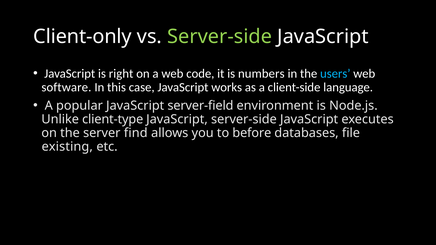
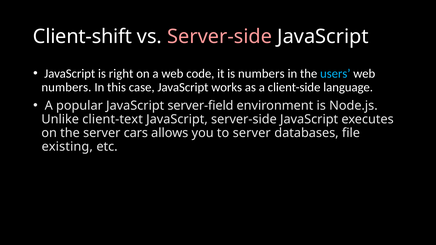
Client-only: Client-only -> Client-shift (83, 37)
Server-side colour: light green -> pink (220, 37)
software: software -> numbers (66, 87)
client-type: client-type -> client-text (113, 119)
find: find -> cars (136, 133)
to before: before -> server (252, 133)
